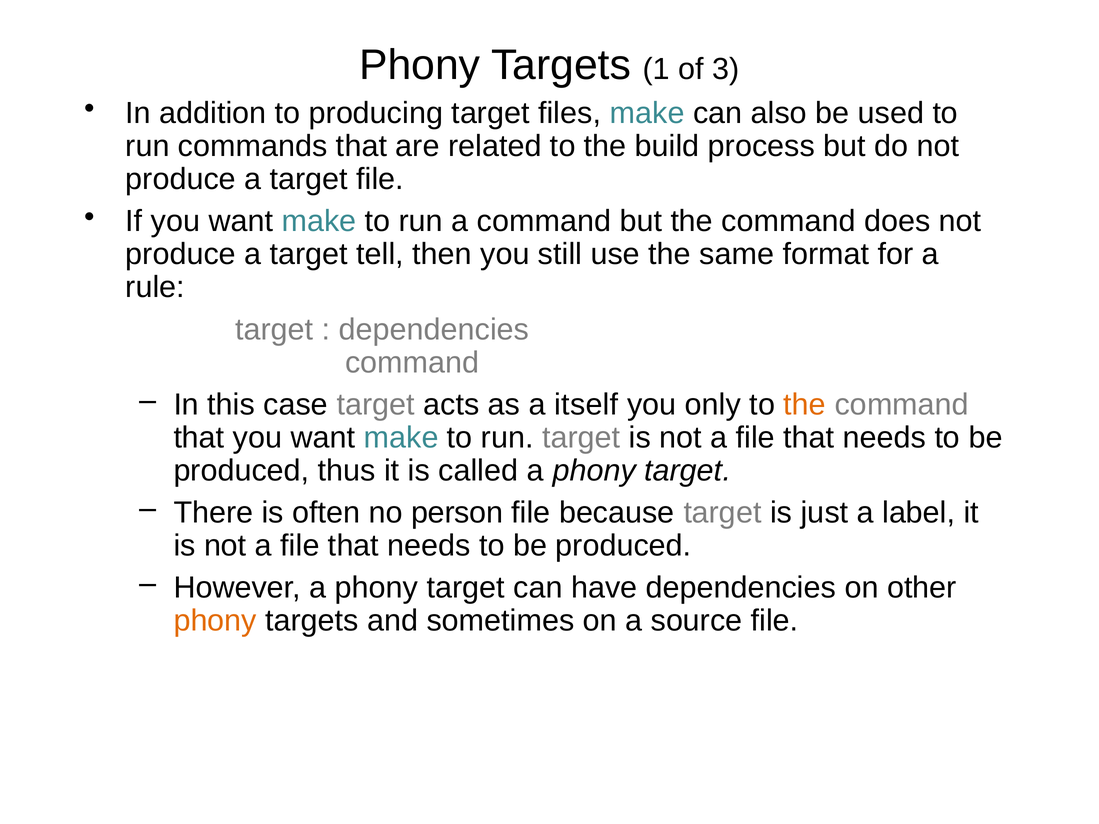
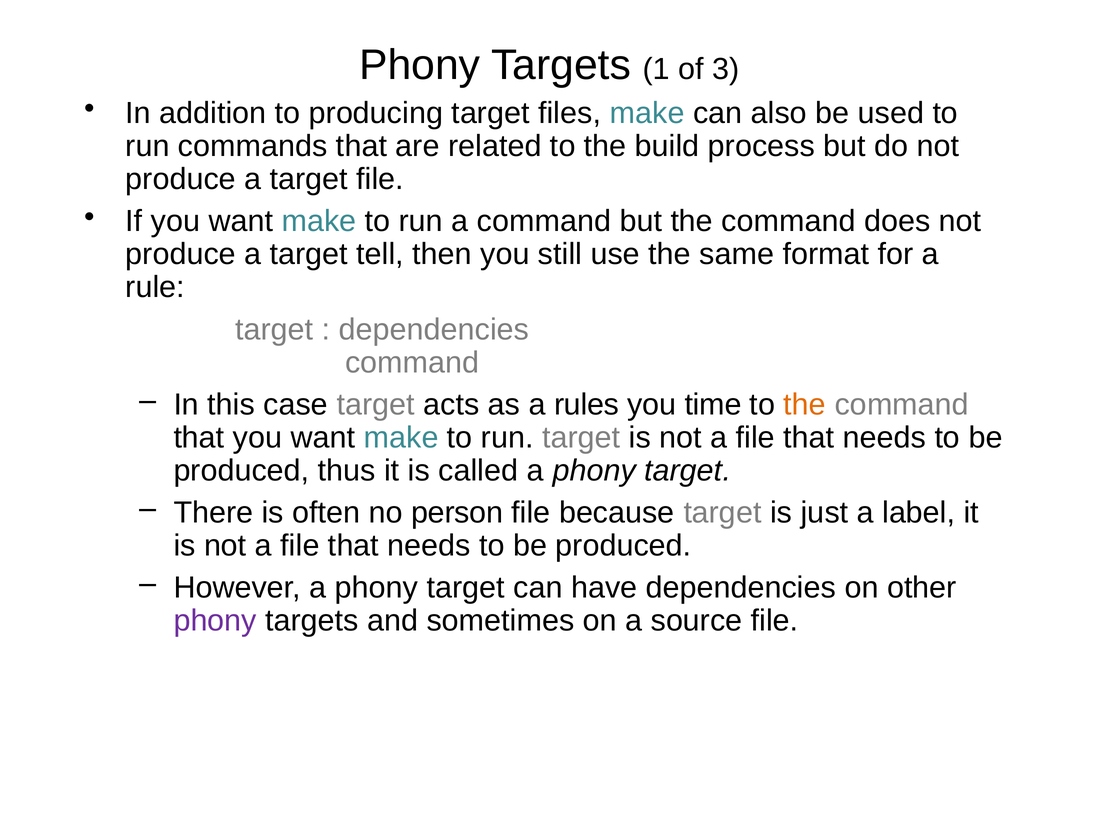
itself: itself -> rules (587, 405)
only: only -> time (713, 405)
phony colour: orange -> purple (215, 621)
